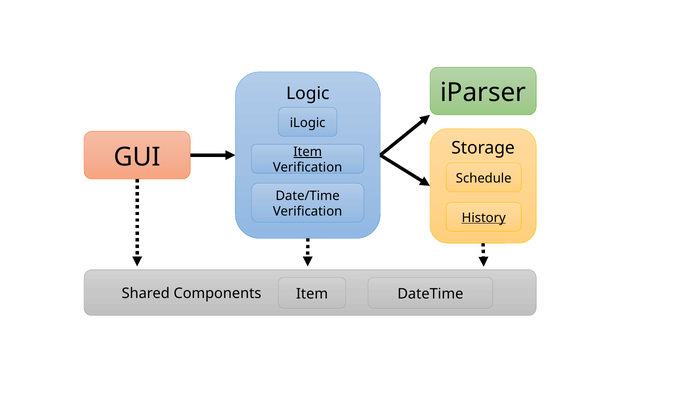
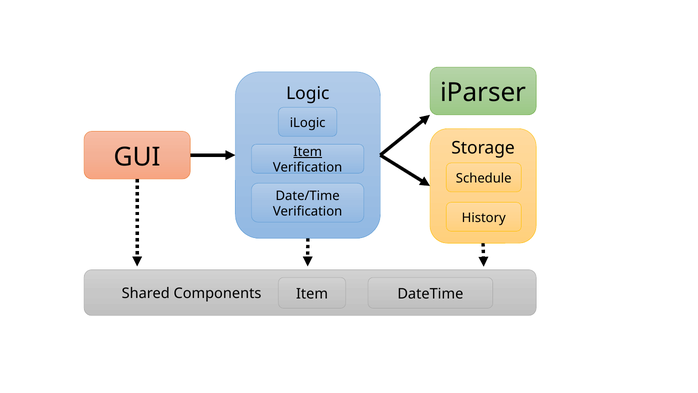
History underline: present -> none (484, 217)
